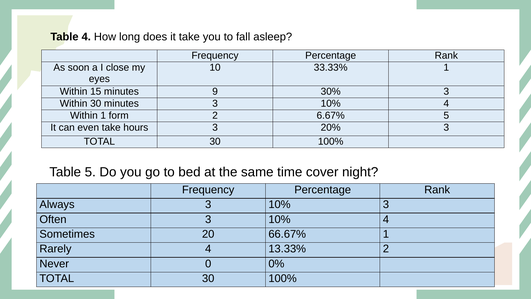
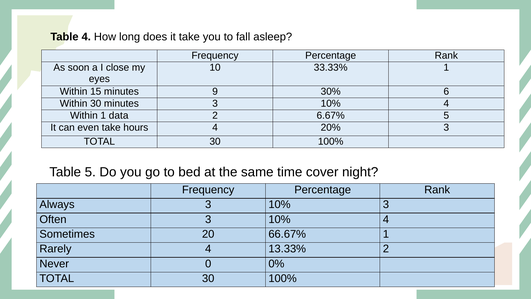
30% 3: 3 -> 6 (446, 91)
form: form -> data (119, 115)
hours 3: 3 -> 4 (215, 127)
